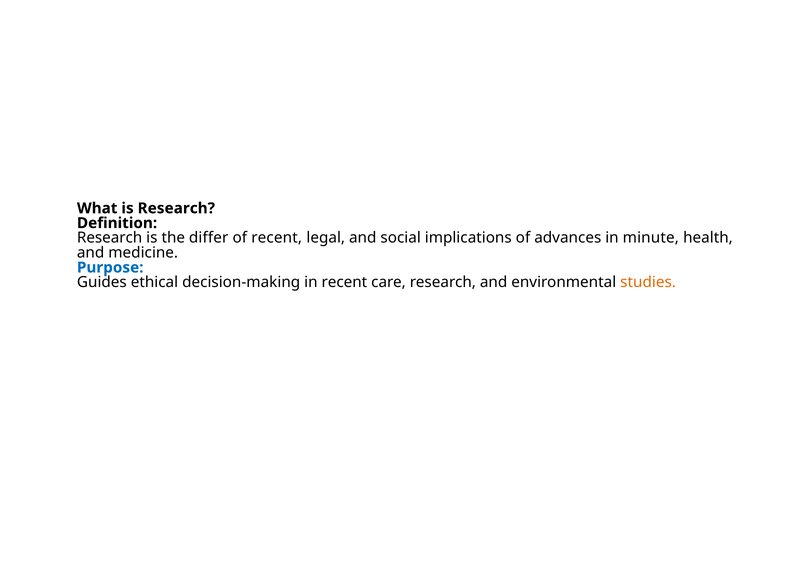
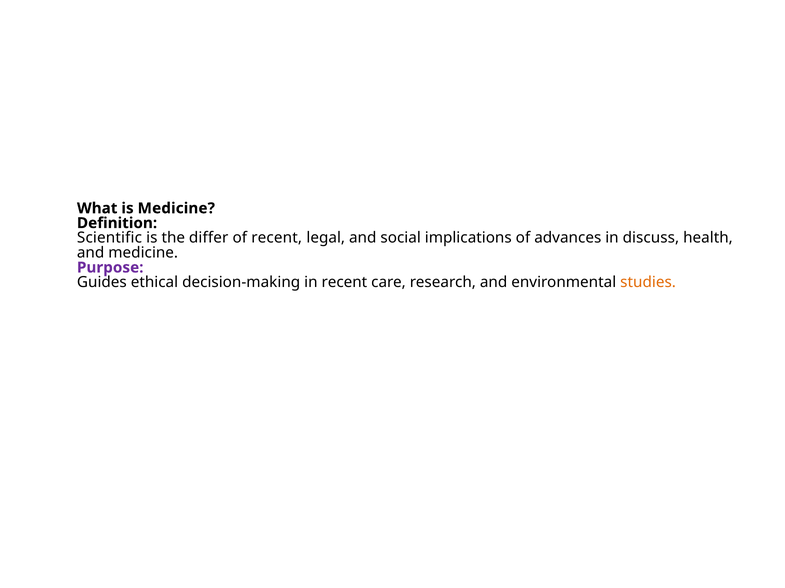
is Research: Research -> Medicine (176, 209)
Research: Research -> Scientific (109, 238)
minute: minute -> discuss (651, 238)
Purpose colour: blue -> purple (110, 268)
